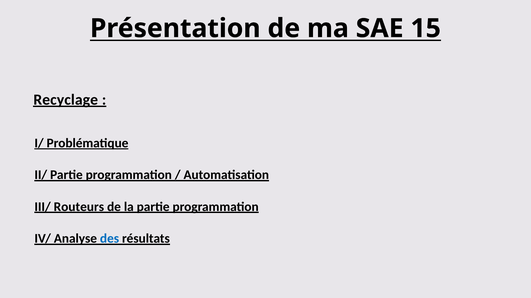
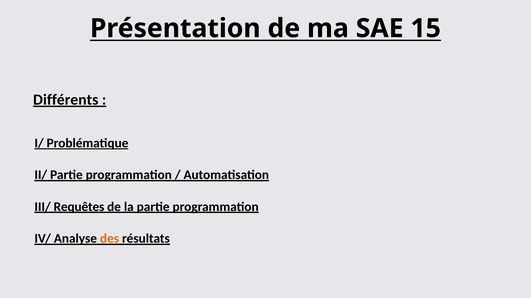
Recyclage: Recyclage -> Différents (66, 100)
Routeurs: Routeurs -> Requêtes (79, 207)
des colour: blue -> orange (110, 239)
